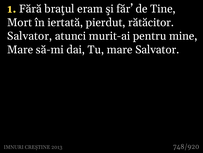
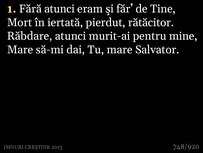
Fără braţul: braţul -> atunci (60, 9)
Salvator: Salvator -> Răbdare (30, 36)
